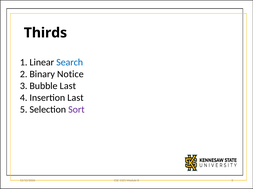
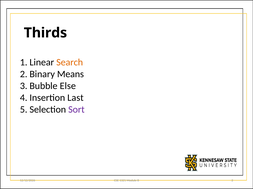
Search colour: blue -> orange (70, 63)
Notice: Notice -> Means (70, 74)
Bubble Last: Last -> Else (68, 86)
